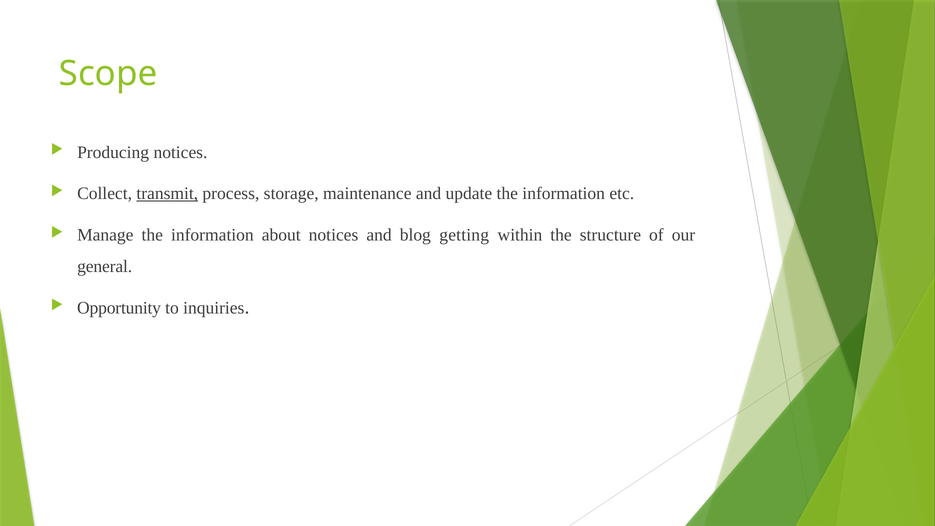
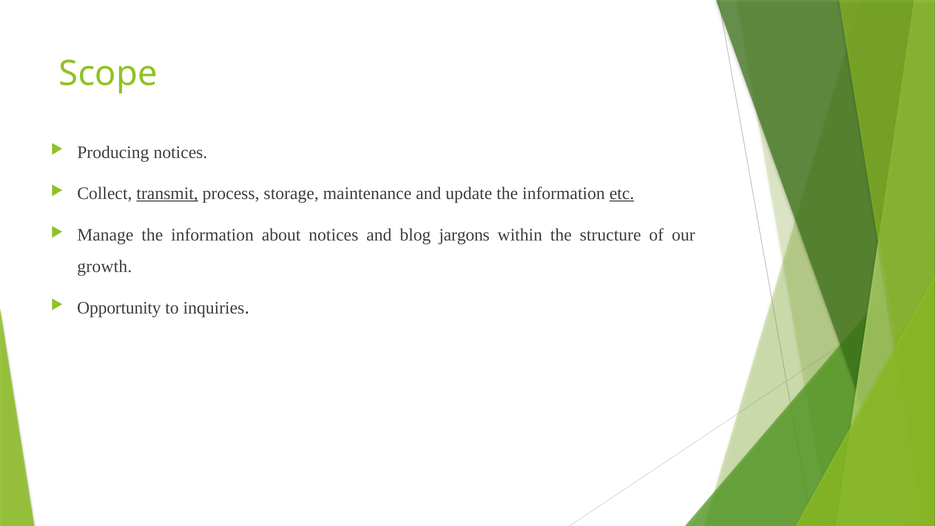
etc underline: none -> present (622, 194)
getting: getting -> jargons (464, 235)
general: general -> growth (105, 267)
